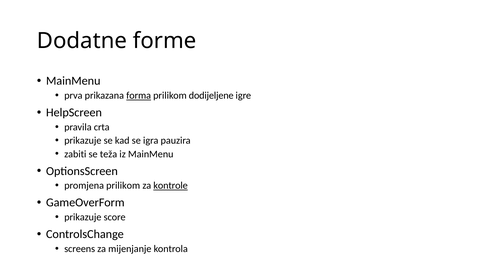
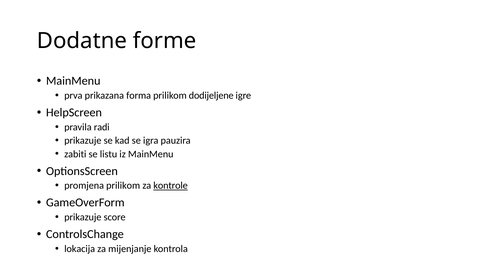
forma underline: present -> none (139, 95)
crta: crta -> radi (102, 127)
teža: teža -> listu (109, 154)
screens: screens -> lokacija (80, 249)
